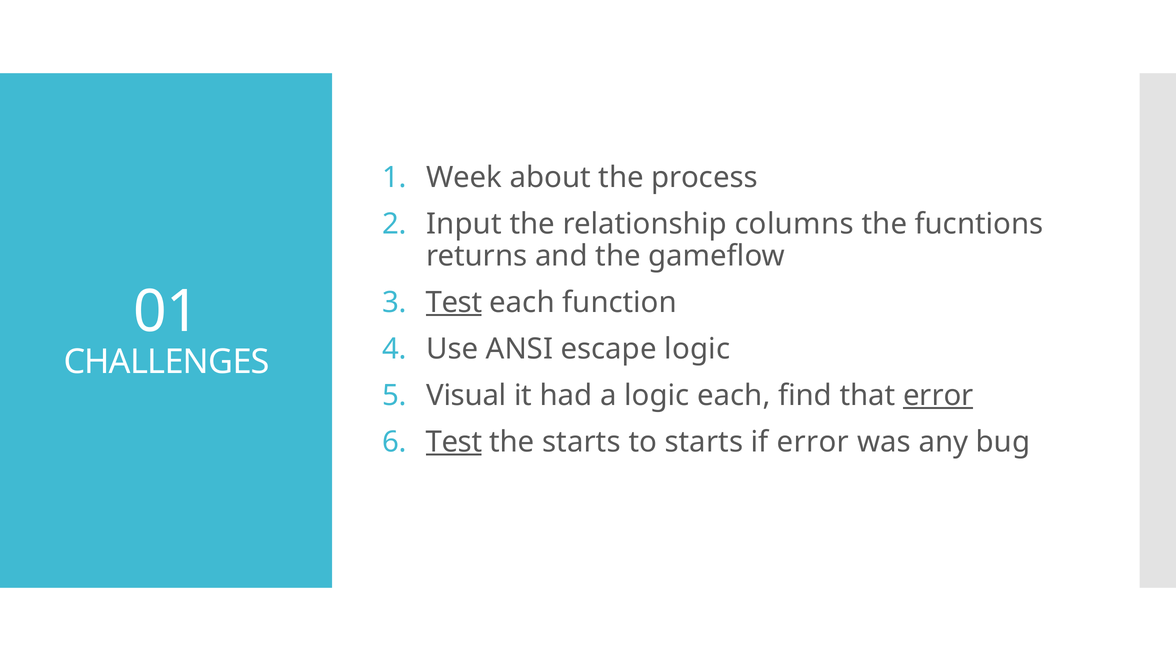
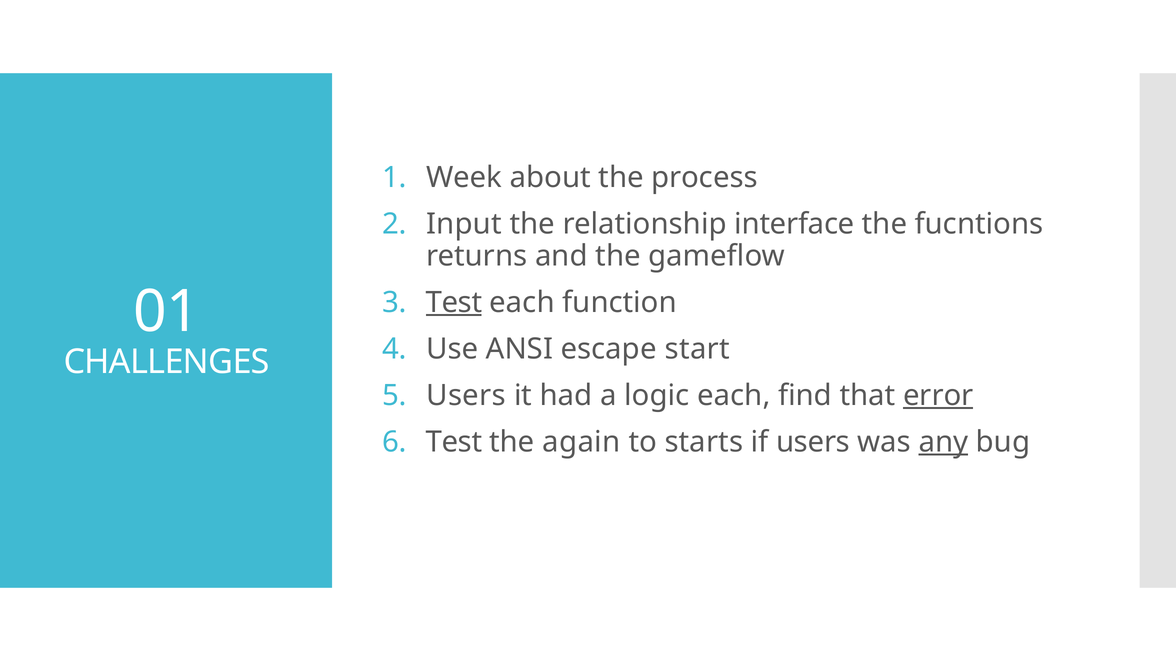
columns: columns -> interface (794, 224)
escape logic: logic -> start (697, 349)
Visual: Visual -> Users (466, 395)
Test underline: present -> none (454, 441)
the starts: starts -> again (581, 441)
if error: error -> users (813, 441)
any underline: none -> present (943, 441)
